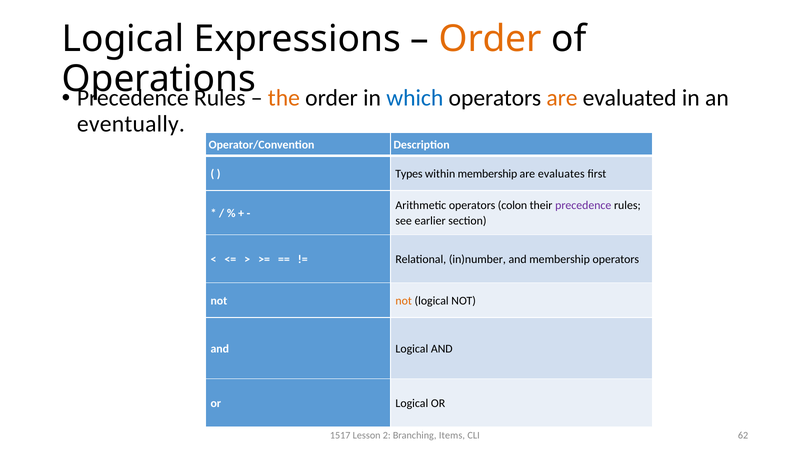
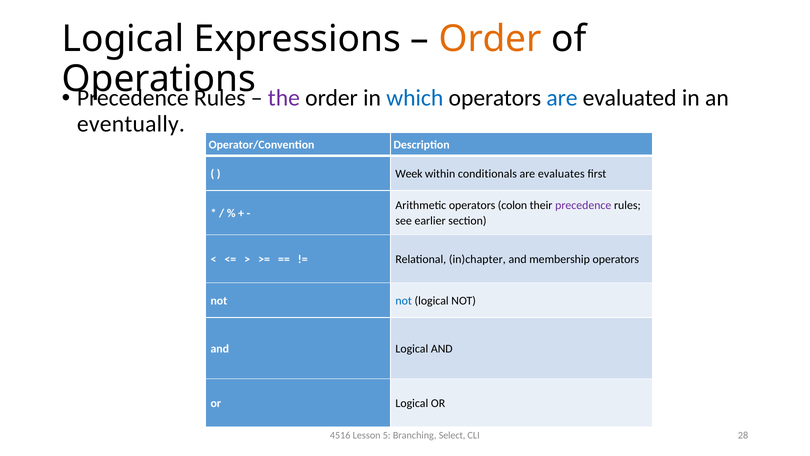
the colour: orange -> purple (284, 98)
are colour: orange -> blue (562, 98)
Types: Types -> Week (409, 174)
within membership: membership -> conditionals (487, 174)
in)number: in)number -> in)chapter (477, 259)
not colour: orange -> blue (404, 301)
1517: 1517 -> 4516 (340, 435)
2: 2 -> 5 (387, 435)
Items: Items -> Select (452, 435)
62: 62 -> 28 (743, 435)
